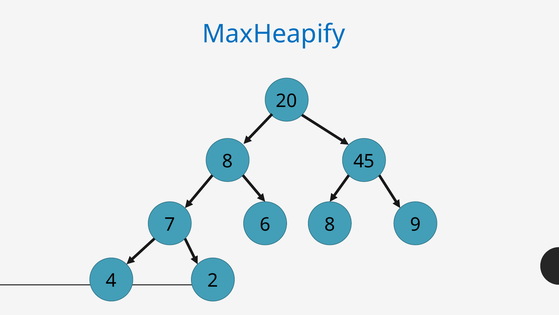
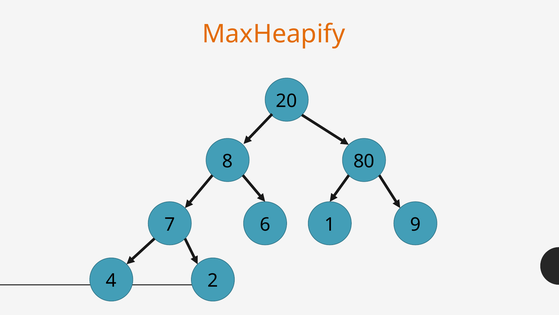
MaxHeapify colour: blue -> orange (274, 34)
45: 45 -> 80 (364, 161)
6 8: 8 -> 1 (330, 224)
